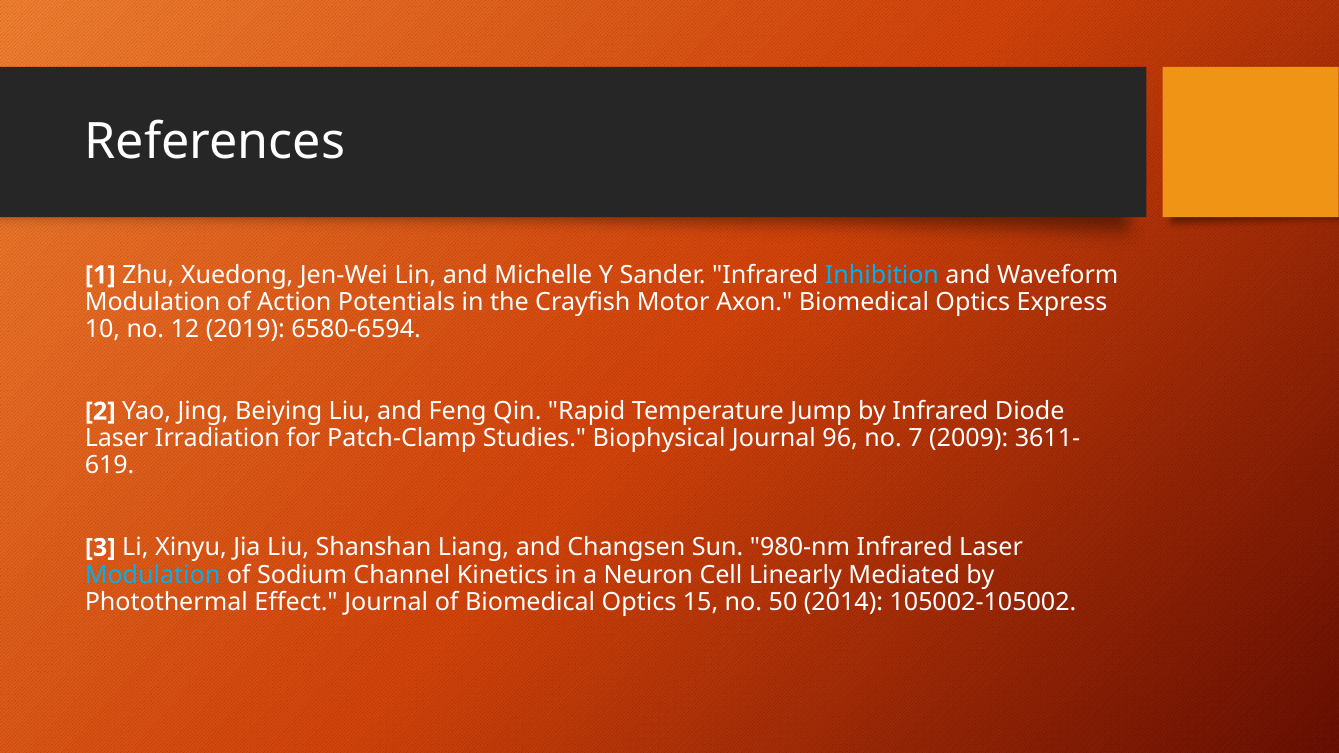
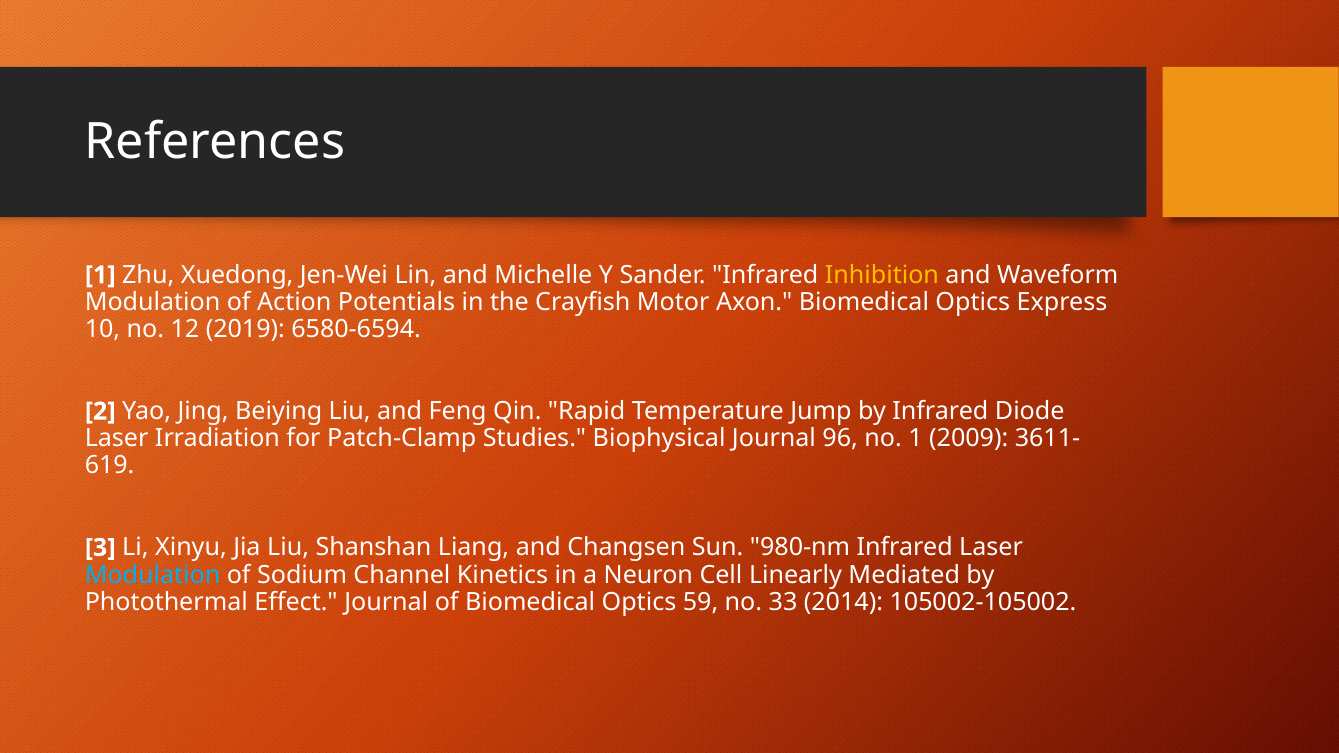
Inhibition colour: light blue -> yellow (882, 275)
no 7: 7 -> 1 (916, 439)
15: 15 -> 59 (701, 602)
50: 50 -> 33 (783, 602)
